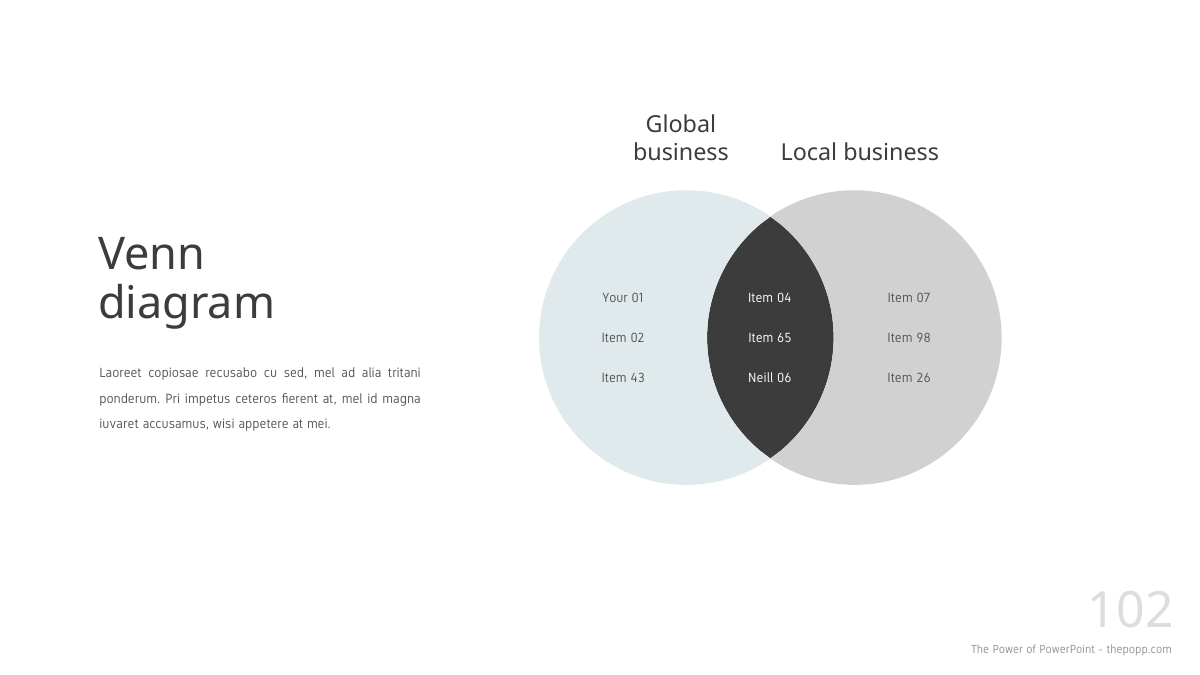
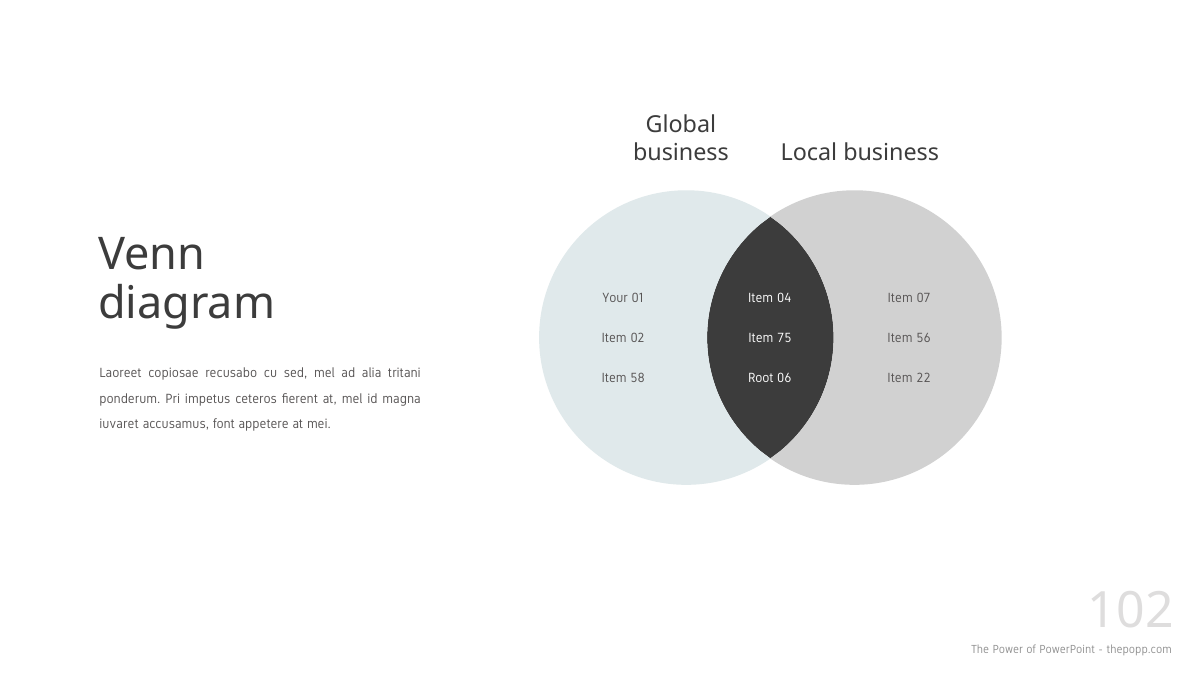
65: 65 -> 75 (784, 338)
98: 98 -> 56 (924, 338)
43: 43 -> 58 (638, 378)
Neill: Neill -> Root (761, 378)
26: 26 -> 22 (924, 378)
wisi: wisi -> font (224, 424)
